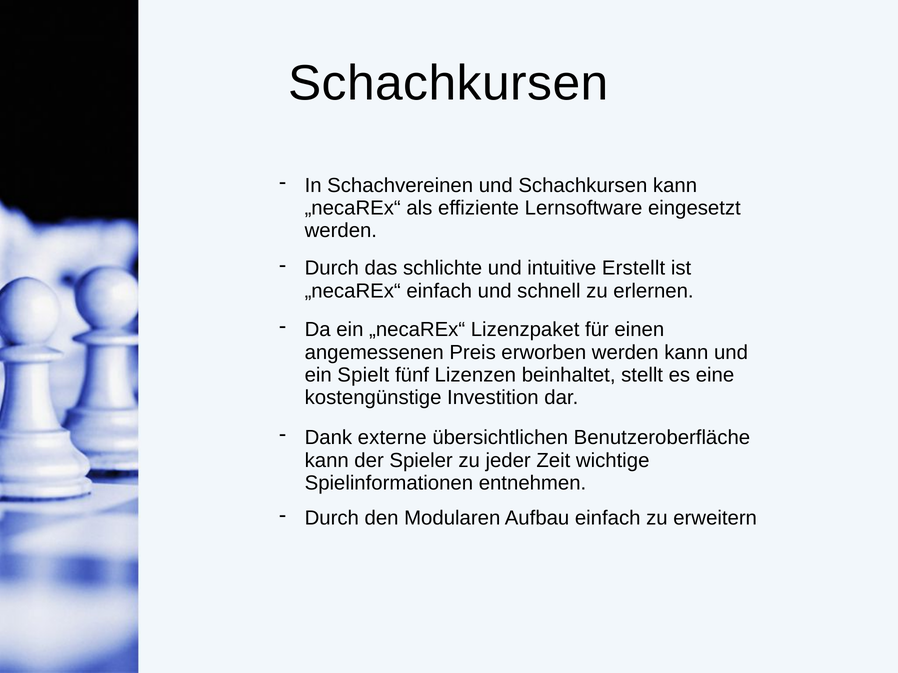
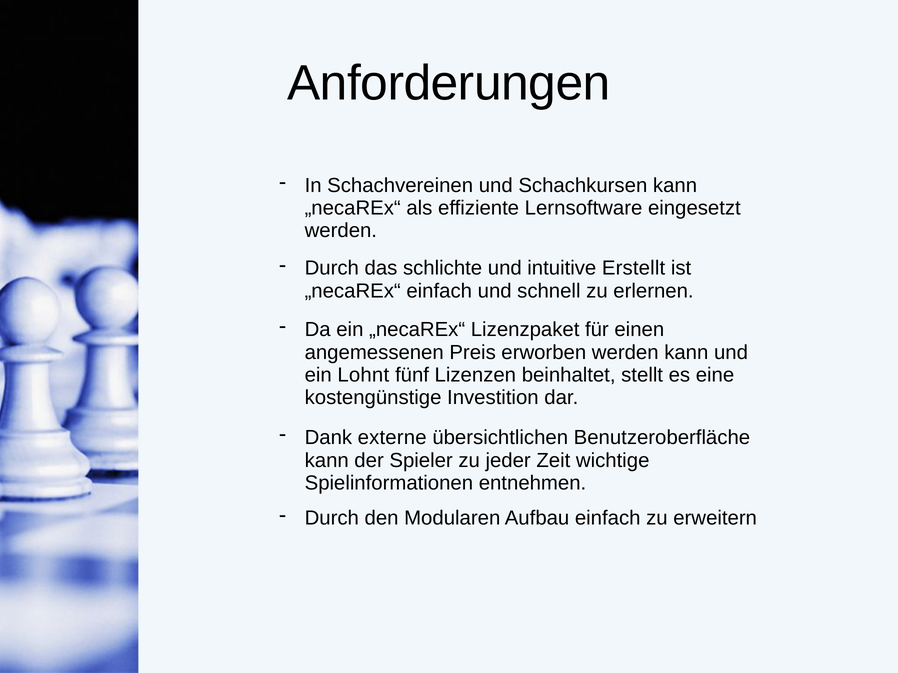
Schachkursen: Schachkursen -> Anforderungen (449, 83)
Spielt: Spielt -> Lohnt (363, 375)
